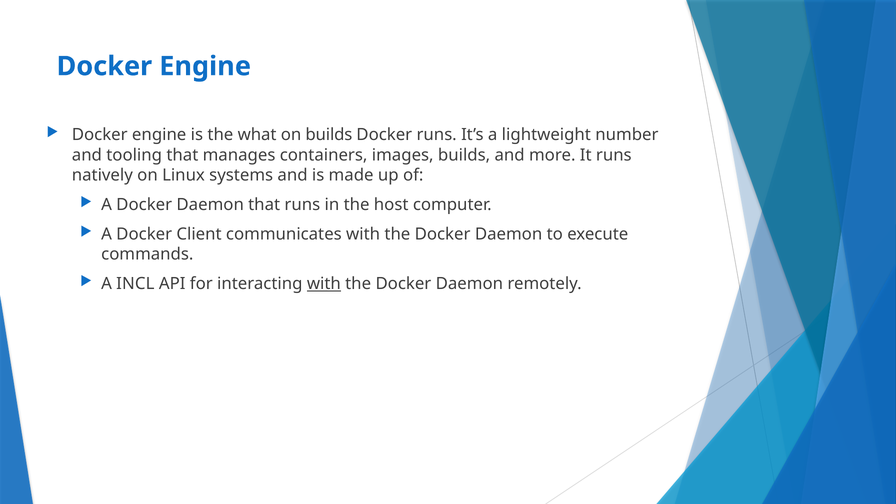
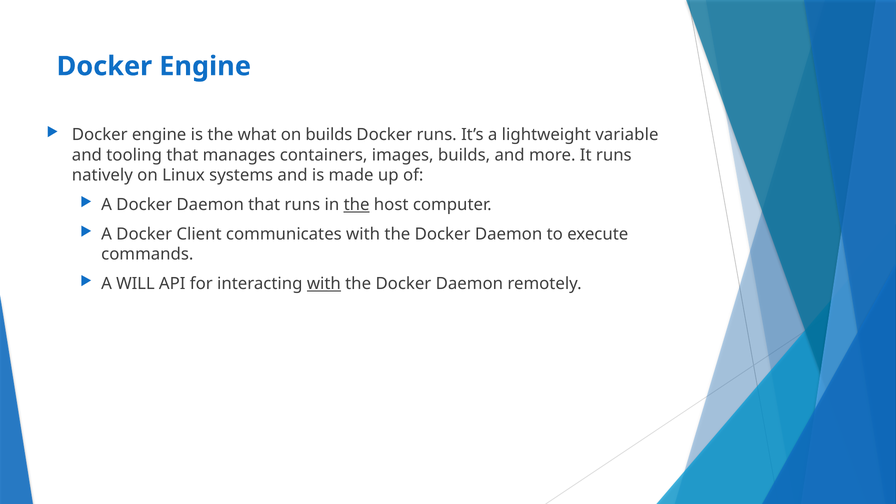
number: number -> variable (627, 135)
the underline: none -> present (357, 205)
INCL: INCL -> WILL (135, 284)
